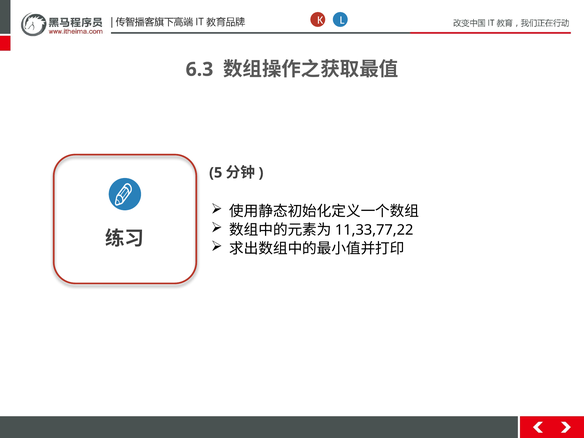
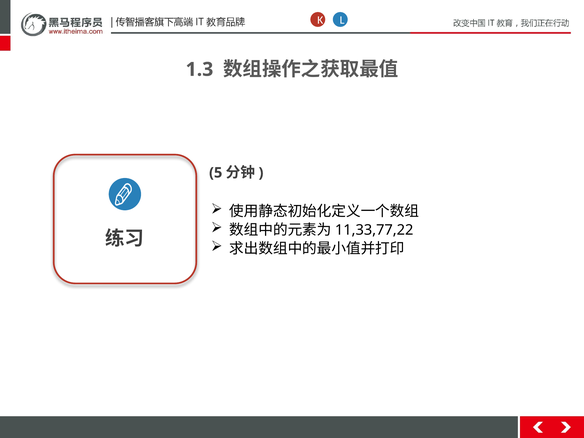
6.3: 6.3 -> 1.3 (199, 69)
